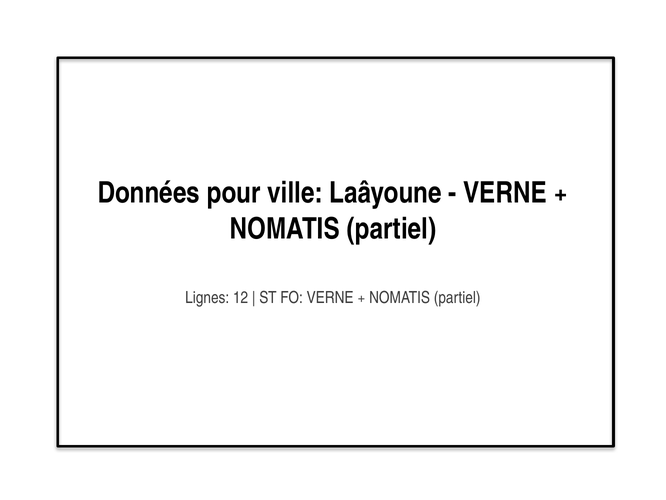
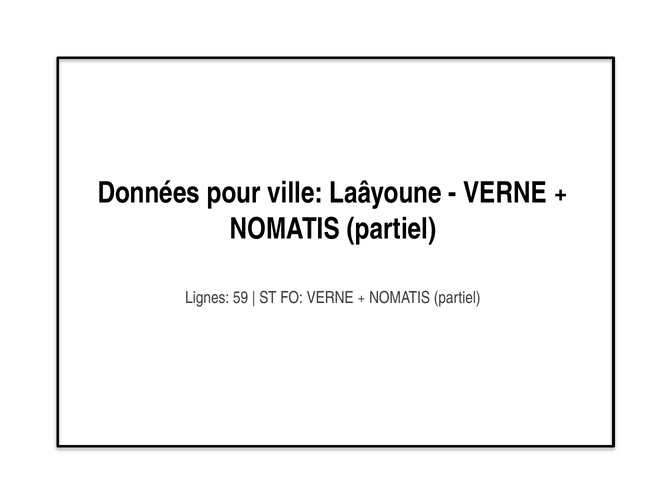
12: 12 -> 59 (241, 298)
